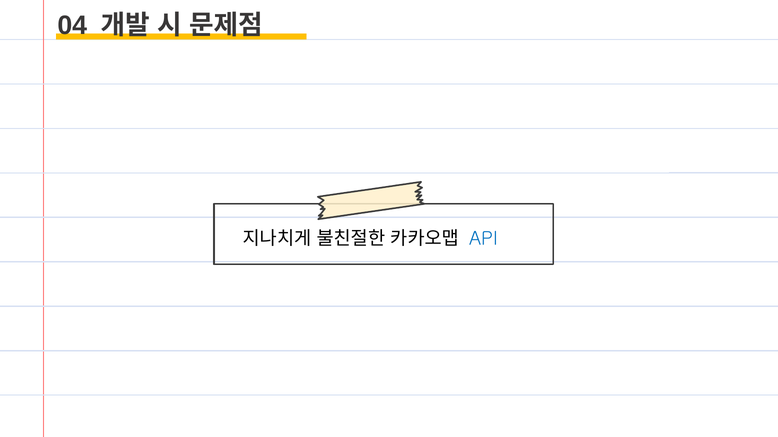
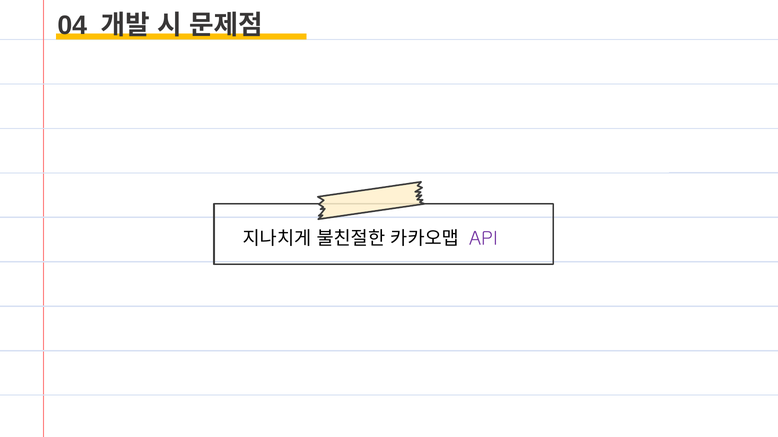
API colour: blue -> purple (484, 239)
